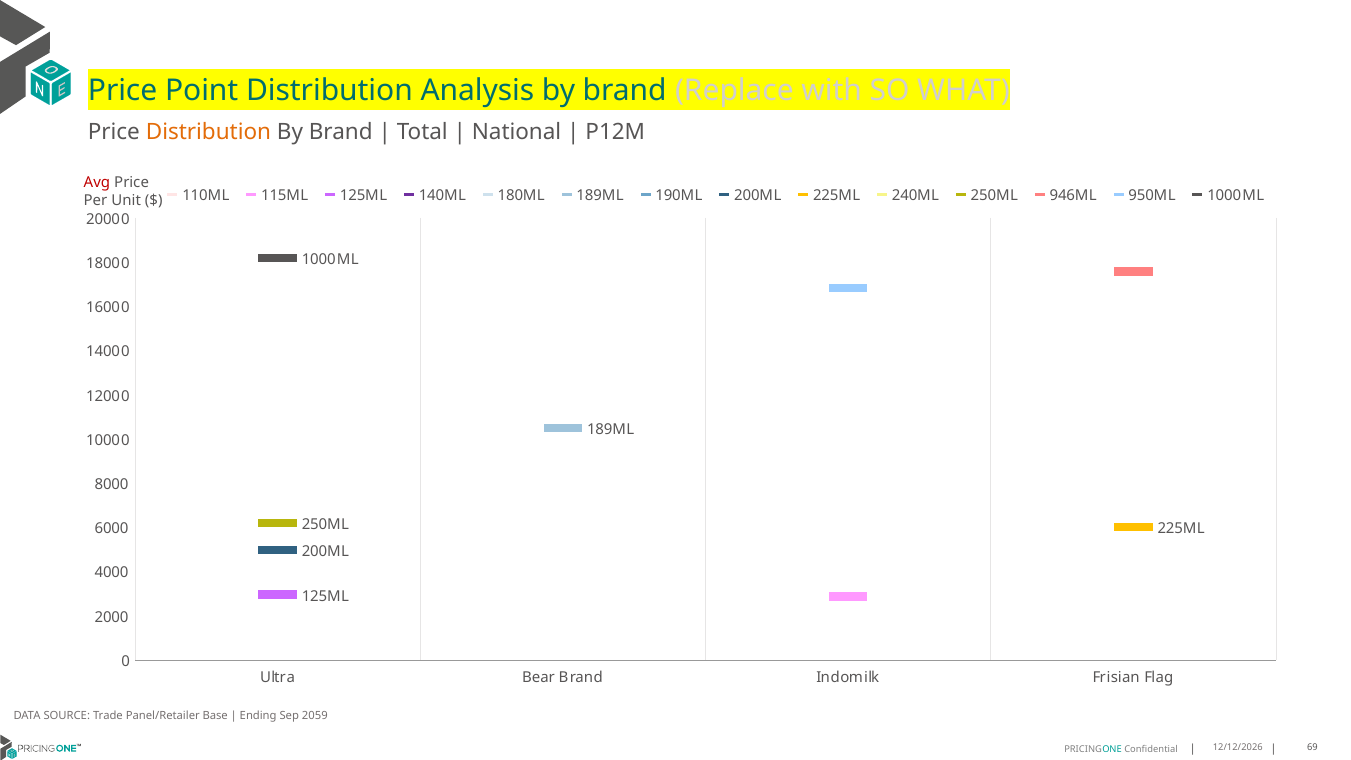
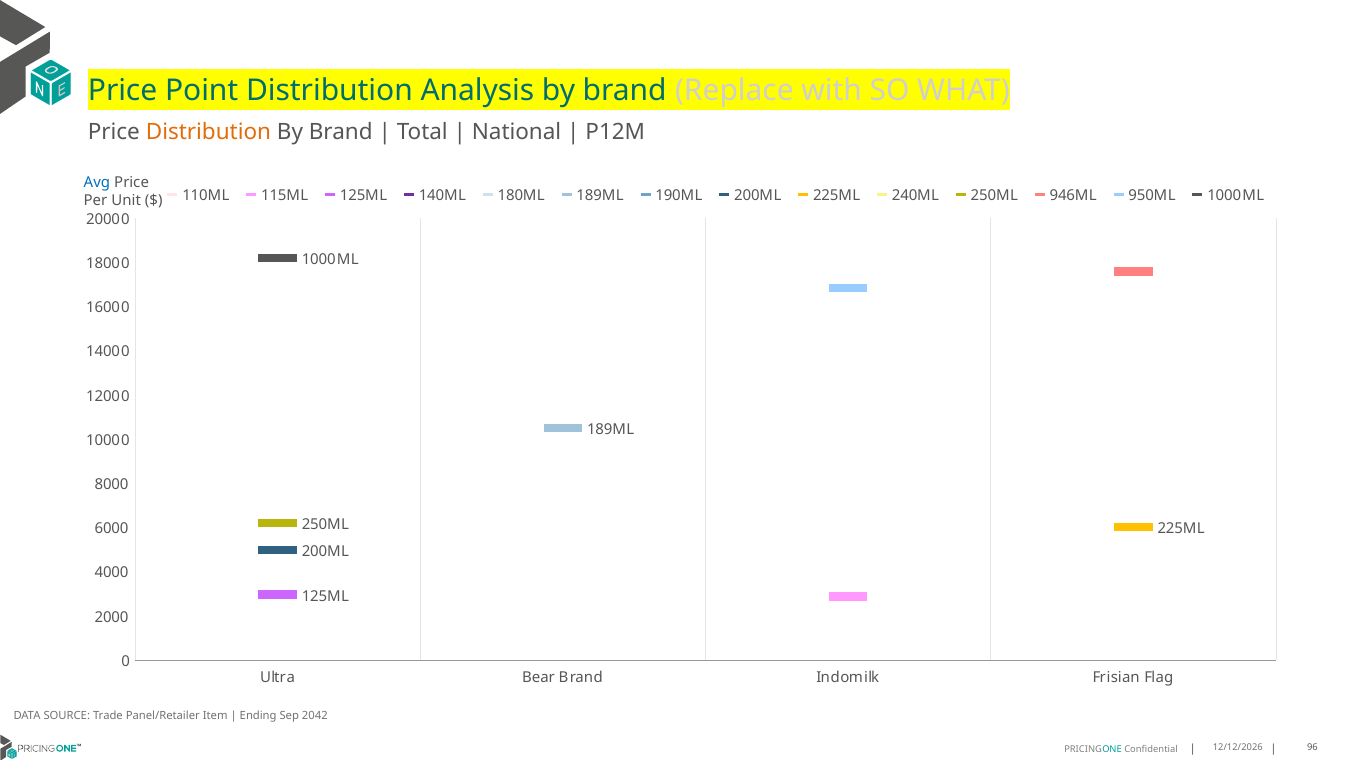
Avg colour: red -> blue (97, 183)
Base: Base -> Item (215, 716)
2059: 2059 -> 2042 (315, 716)
69: 69 -> 96 (1312, 747)
